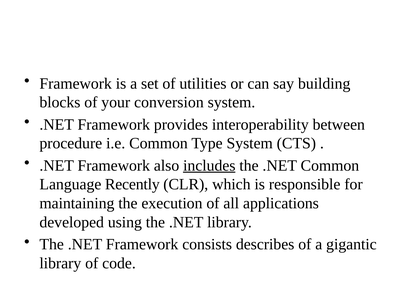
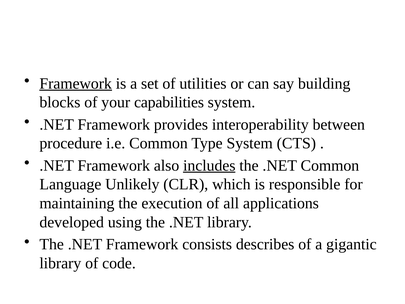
Framework underline: none -> present (76, 83)
conversion: conversion -> capabilities (169, 102)
Recently: Recently -> Unlikely (132, 184)
